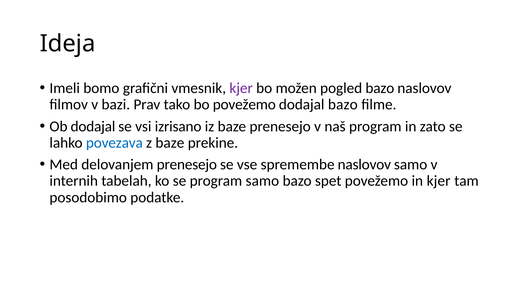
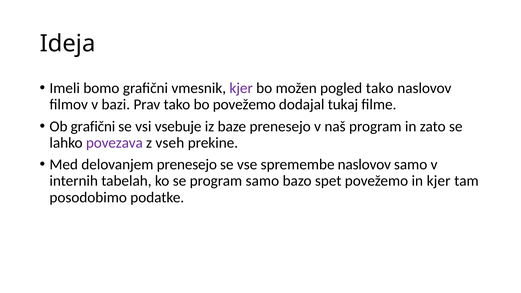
pogled bazo: bazo -> tako (380, 88)
dodajal bazo: bazo -> tukaj (343, 105)
Ob dodajal: dodajal -> grafični (93, 126)
izrisano: izrisano -> vsebuje (178, 126)
povezava colour: blue -> purple (114, 143)
z baze: baze -> vseh (170, 143)
